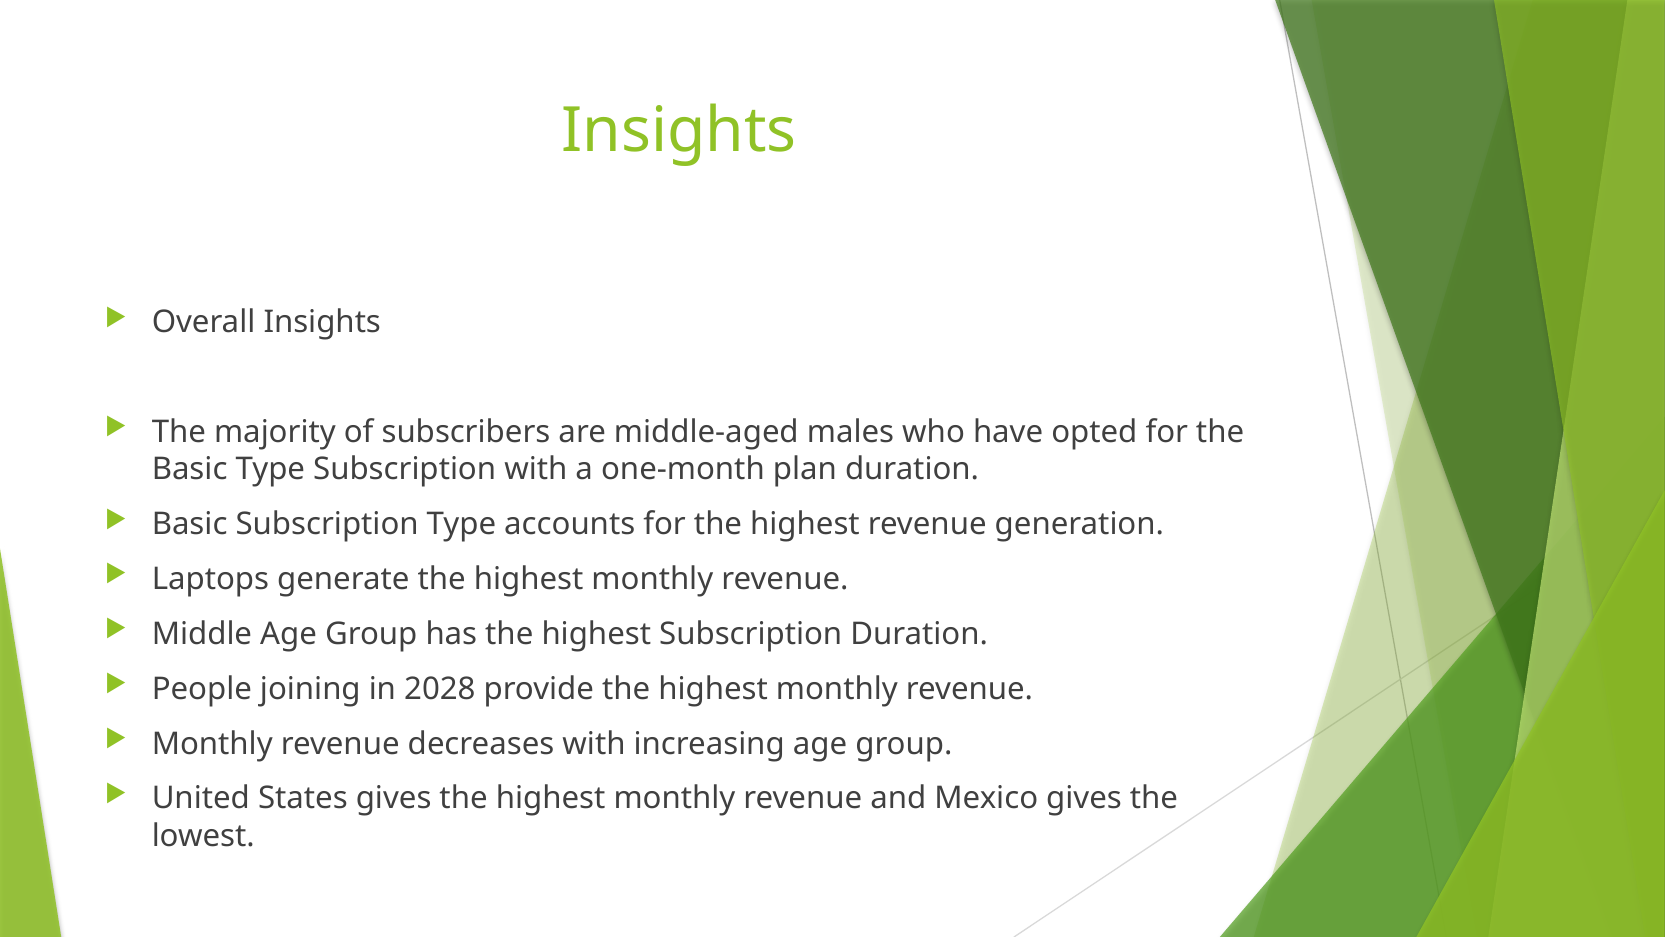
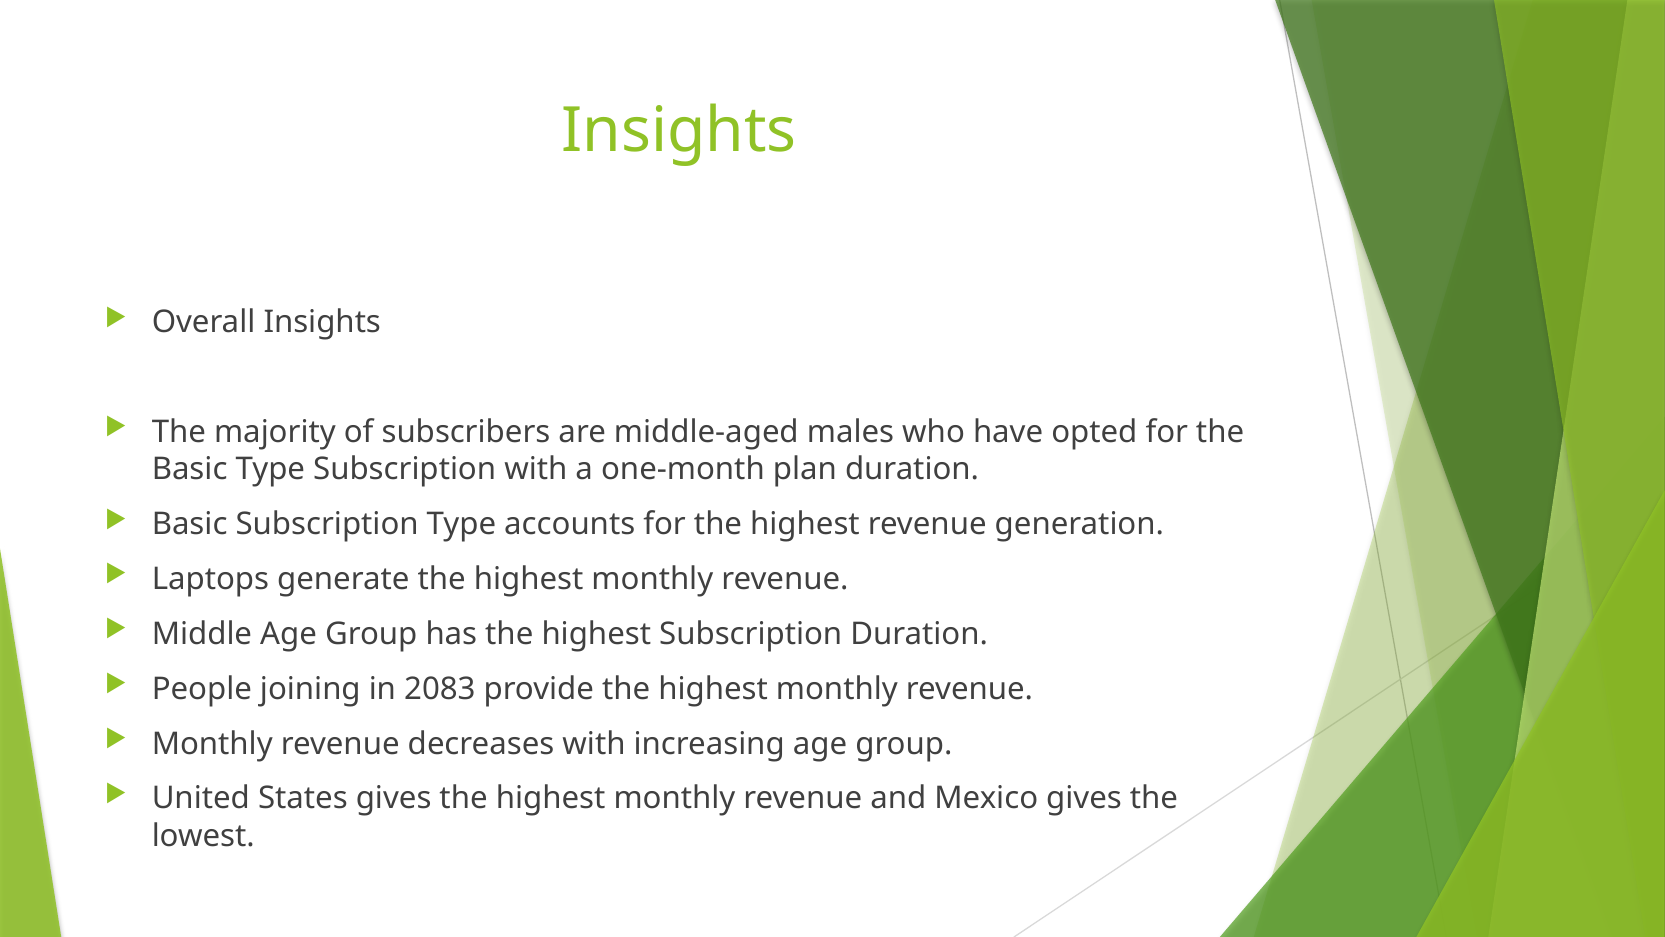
2028: 2028 -> 2083 (440, 689)
